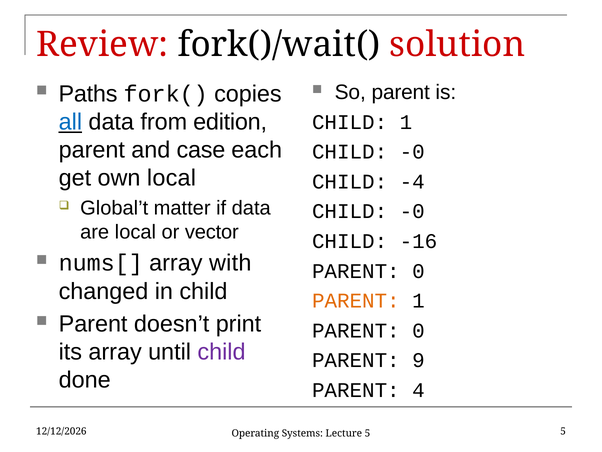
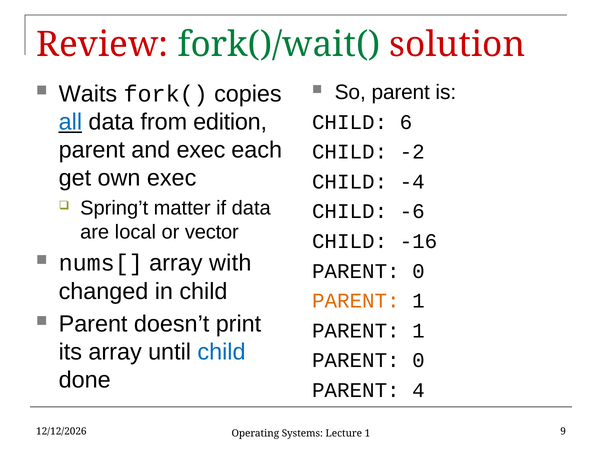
fork()/wait( colour: black -> green (279, 45)
Paths: Paths -> Waits (88, 94)
CHILD 1: 1 -> 6 (406, 122)
and case: case -> exec (201, 150)
-0: -0 -> -2 (412, 152)
own local: local -> exec (172, 178)
Global’t: Global’t -> Spring’t (114, 208)
-0: -0 -> -6 (412, 211)
0: 0 -> 1 (418, 330)
child colour: purple -> blue (222, 352)
9: 9 -> 0 (418, 360)
5: 5 -> 9 (563, 431)
Lecture 5: 5 -> 1 (367, 433)
